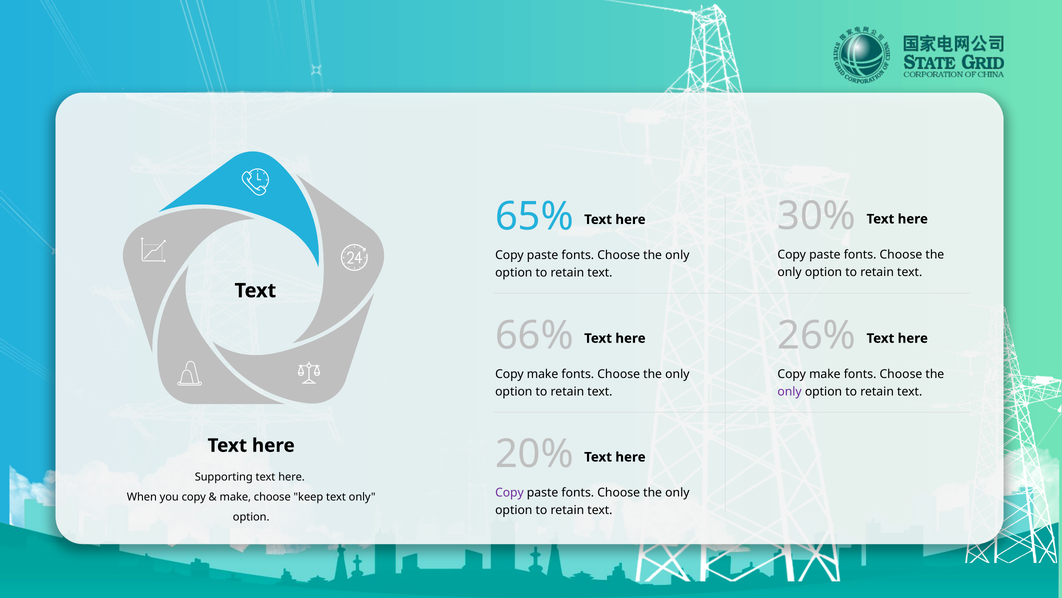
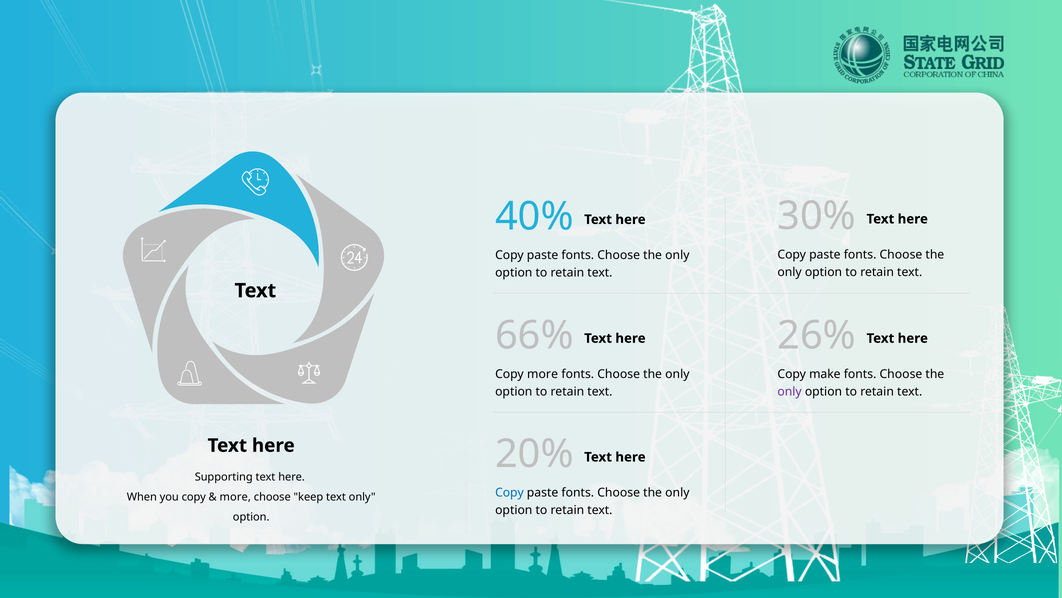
65%: 65% -> 40% (534, 216)
make: make -> more (543, 374)
Copy colour: purple -> blue (509, 492)
make: make -> more (235, 496)
